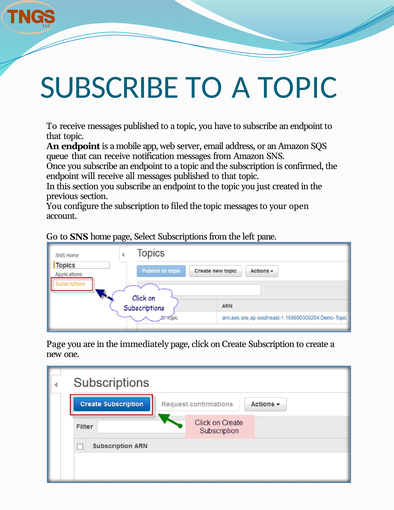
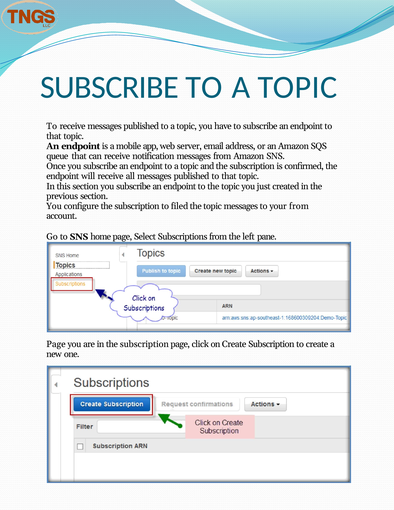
your open: open -> from (299, 206)
in the immediately: immediately -> subscription (144, 344)
